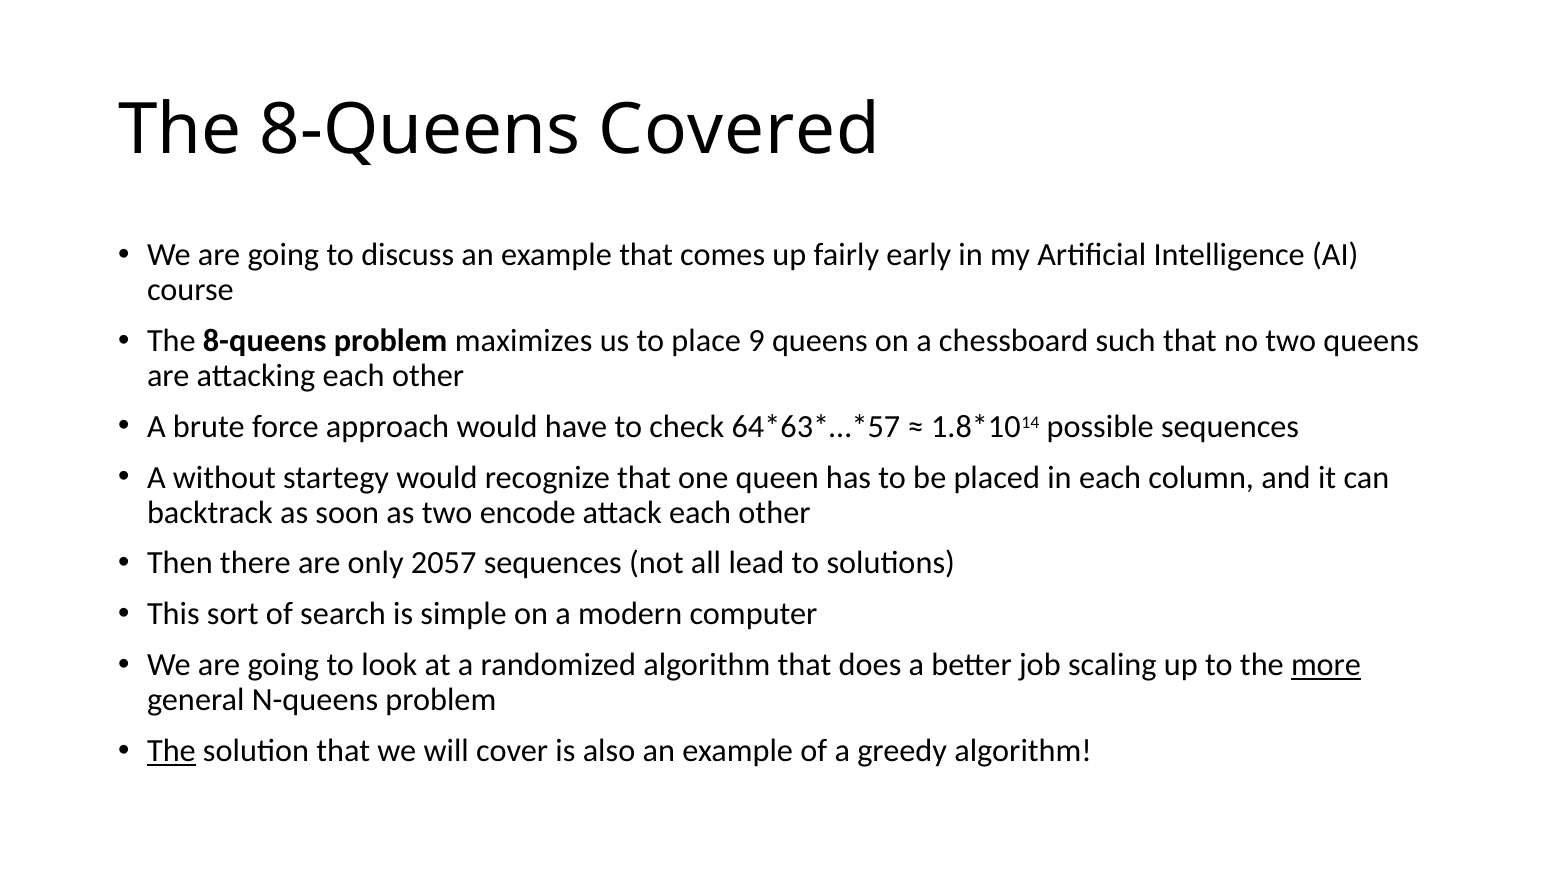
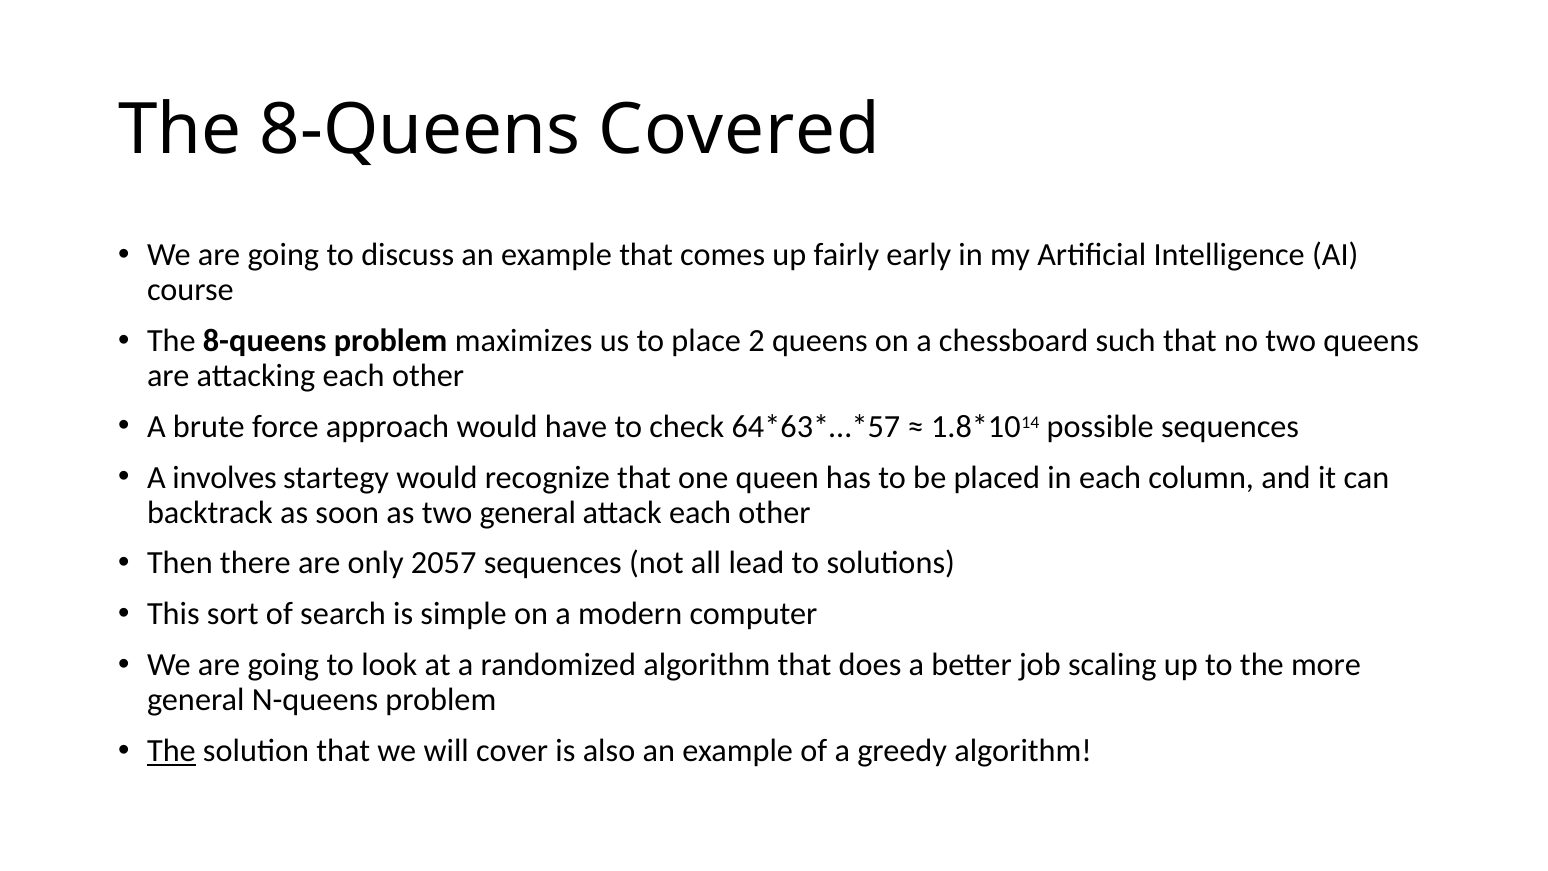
9: 9 -> 2 (756, 341)
without: without -> involves (225, 477)
two encode: encode -> general (528, 512)
more underline: present -> none (1326, 665)
